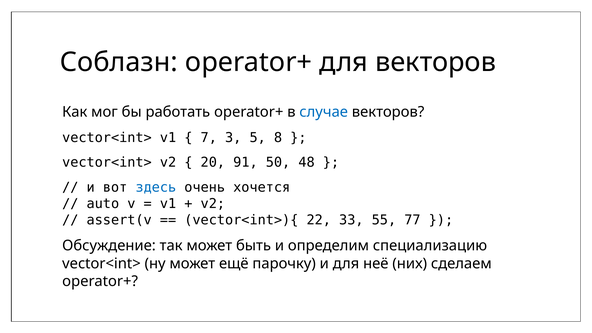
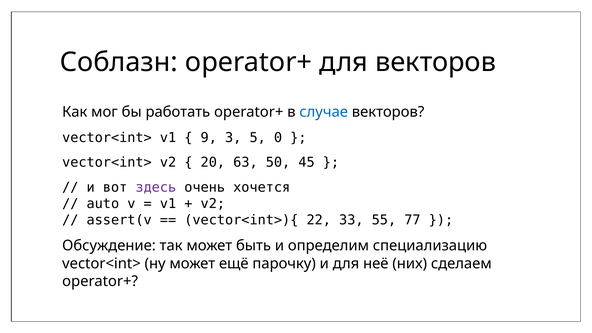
7: 7 -> 9 (209, 138)
8: 8 -> 0 (278, 138)
91: 91 -> 63 (245, 163)
48: 48 -> 45 (307, 163)
здесь colour: blue -> purple (156, 187)
